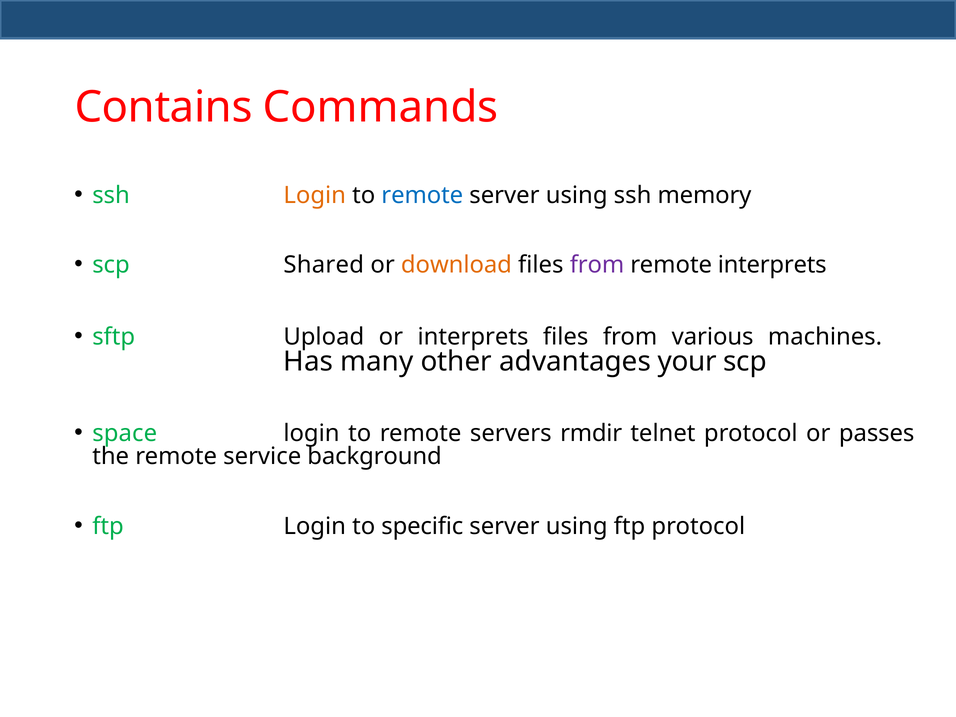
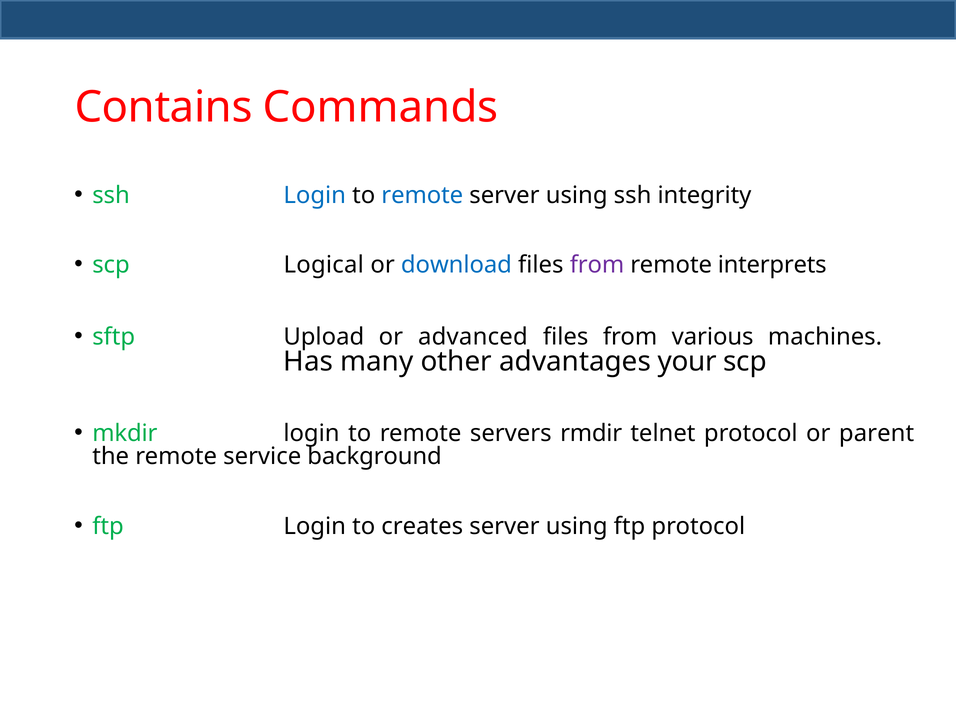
Login colour: orange -> blue (315, 195)
memory: memory -> integrity (704, 195)
Shared: Shared -> Logical (324, 265)
download colour: orange -> blue (456, 265)
or interprets: interprets -> advanced (473, 337)
space: space -> mkdir (125, 433)
passes: passes -> parent (877, 433)
specific: specific -> creates (422, 526)
